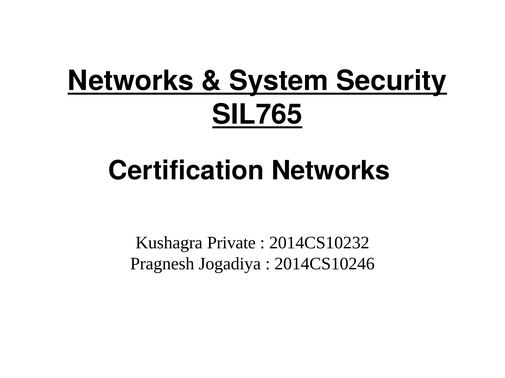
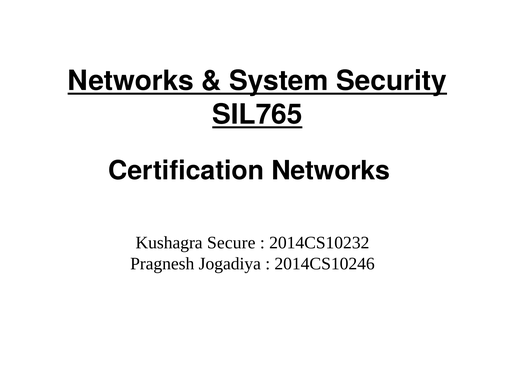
Private: Private -> Secure (231, 243)
